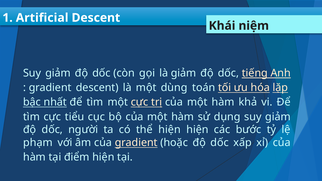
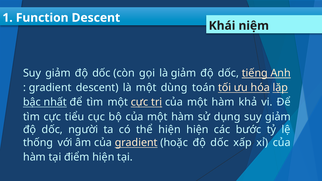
Artificial: Artificial -> Function (42, 18)
phạm: phạm -> thống (38, 143)
